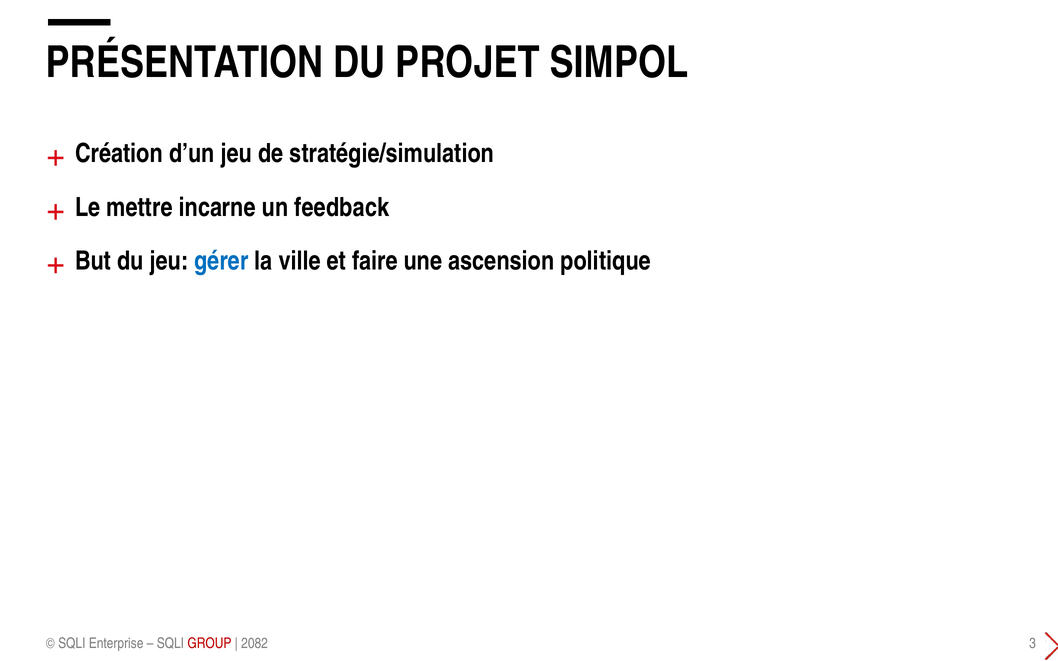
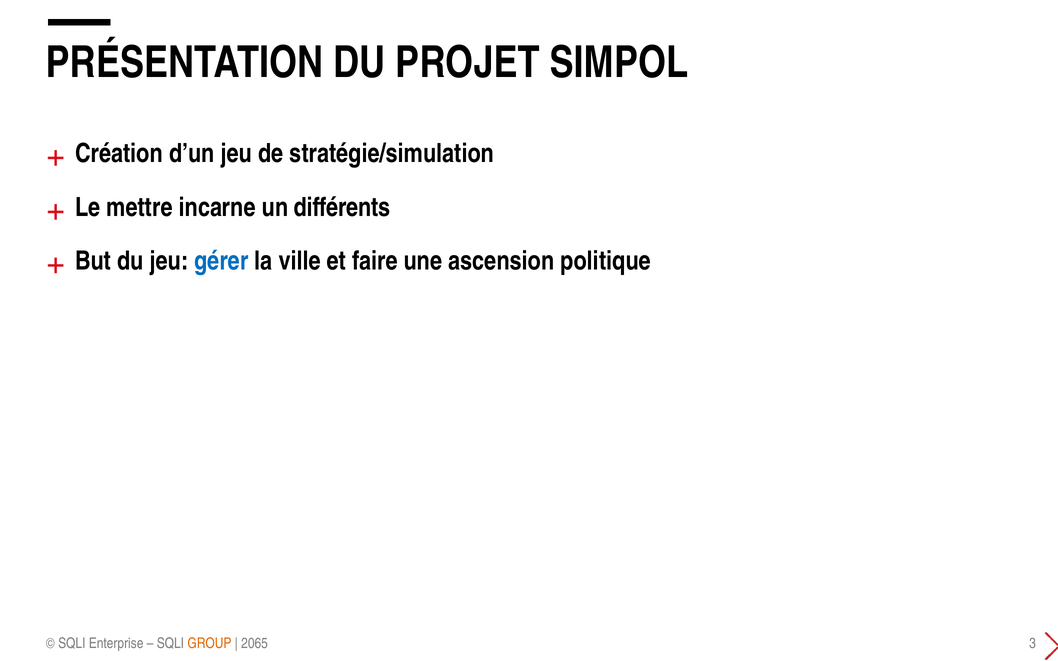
feedback: feedback -> différents (342, 207)
GROUP colour: red -> orange (209, 644)
2082: 2082 -> 2065 (255, 644)
